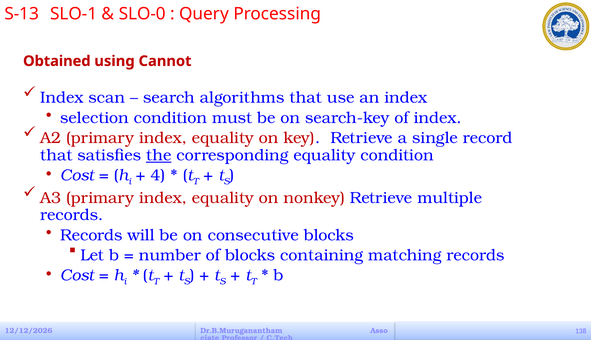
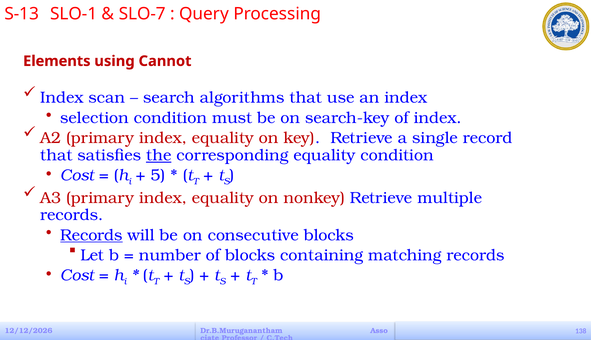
SLO-0: SLO-0 -> SLO-7 (142, 14)
Obtained: Obtained -> Elements (57, 61)
4: 4 -> 5 (158, 175)
Records underline: none -> present (91, 235)
